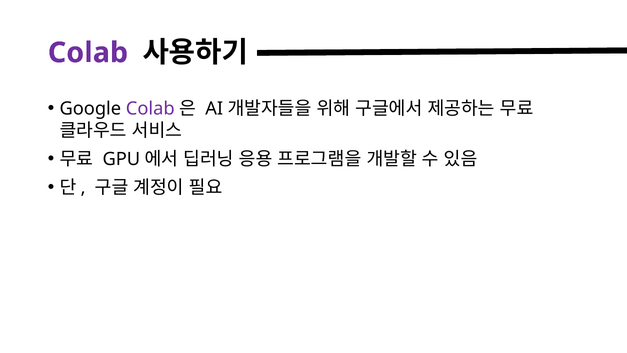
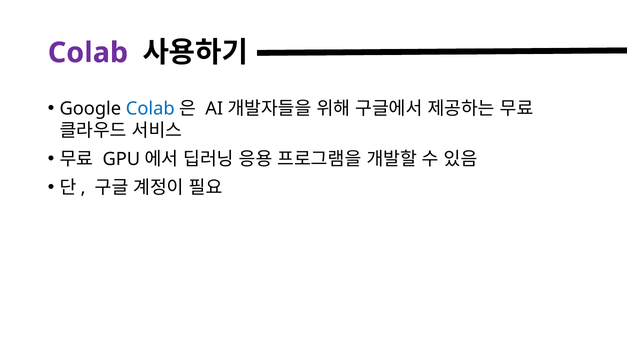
Colab colour: purple -> blue (150, 108)
